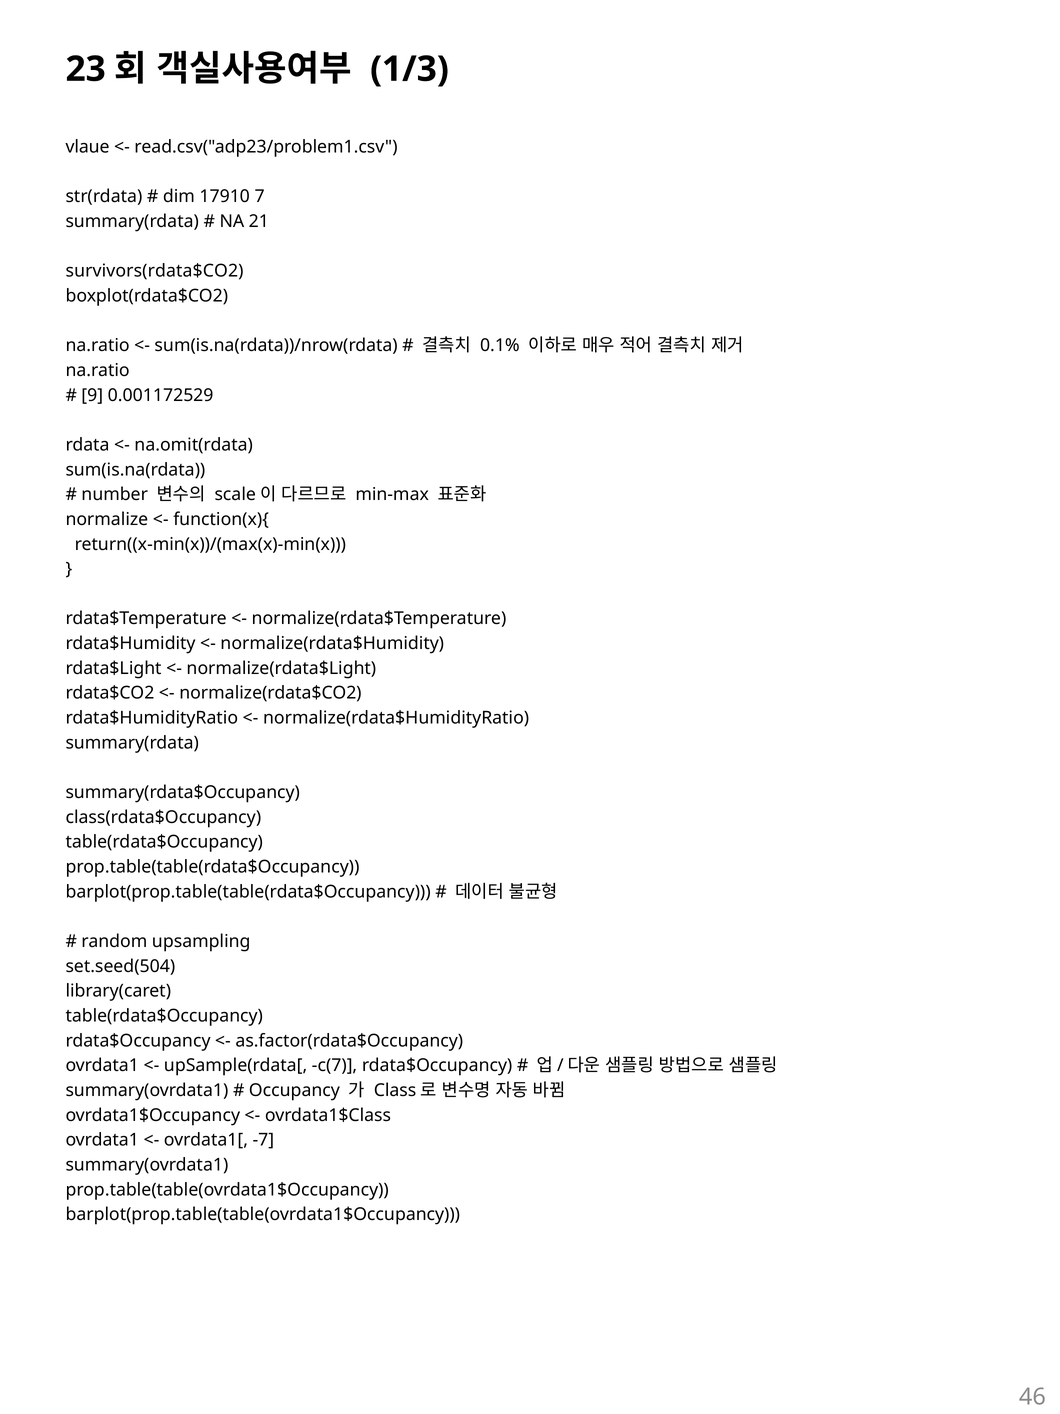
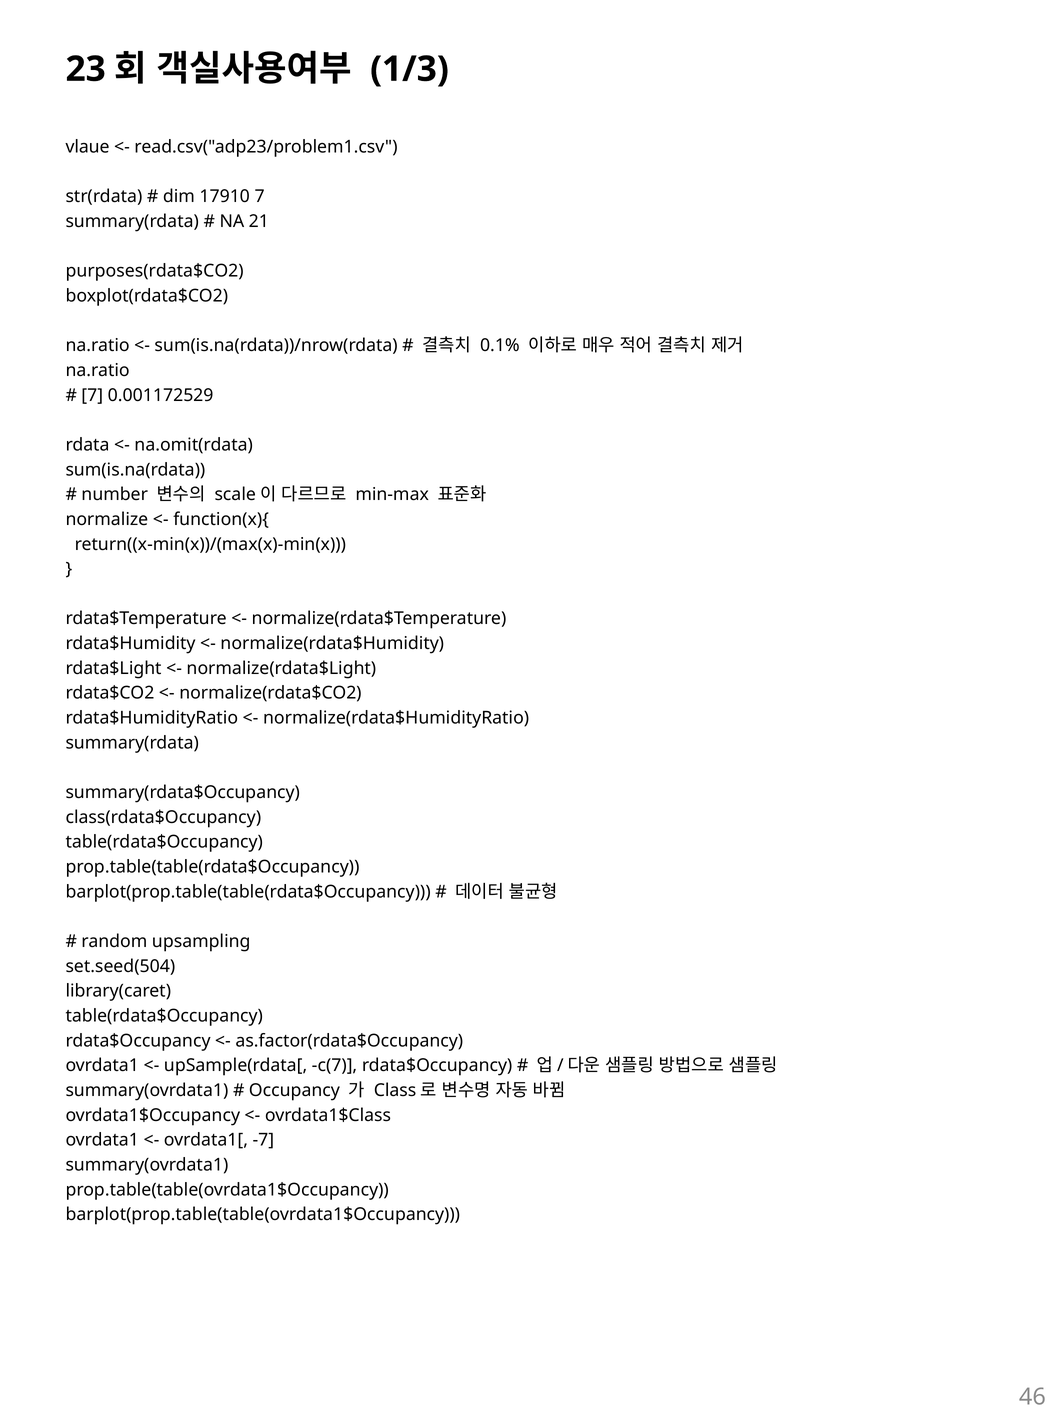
survivors(rdata$CO2: survivors(rdata$CO2 -> purposes(rdata$CO2 (155, 271)
9: 9 -> 7 (92, 395)
